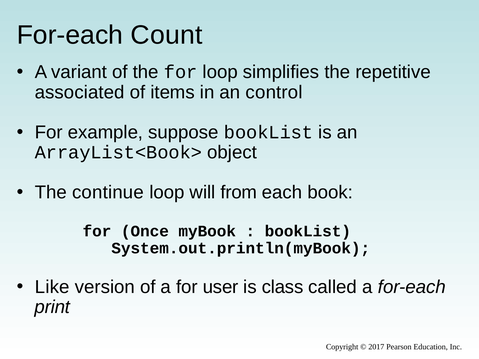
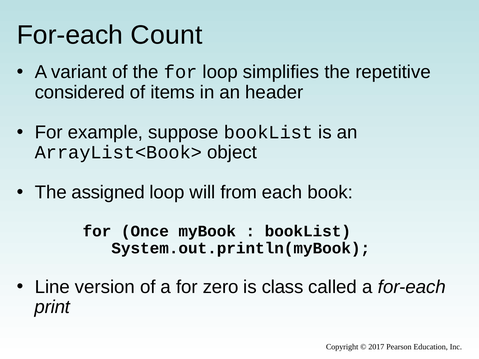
associated: associated -> considered (80, 92)
control: control -> header (274, 92)
continue: continue -> assigned (108, 193)
Like: Like -> Line (52, 287)
user: user -> zero (221, 287)
